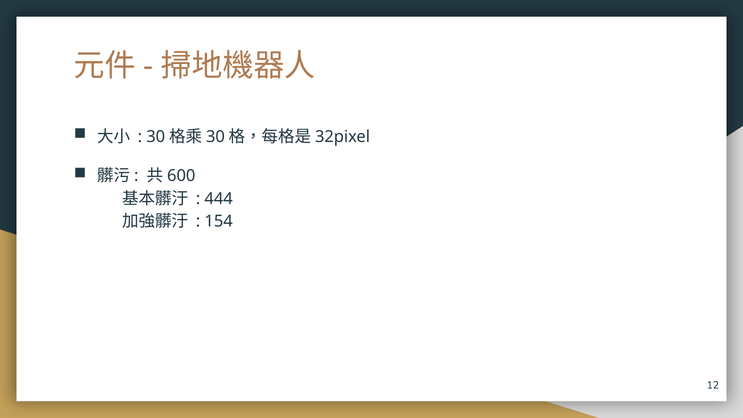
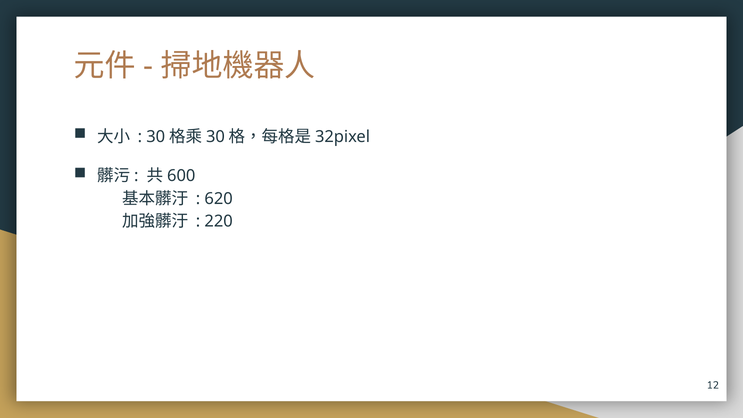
444: 444 -> 620 (219, 199)
154: 154 -> 220 (219, 222)
